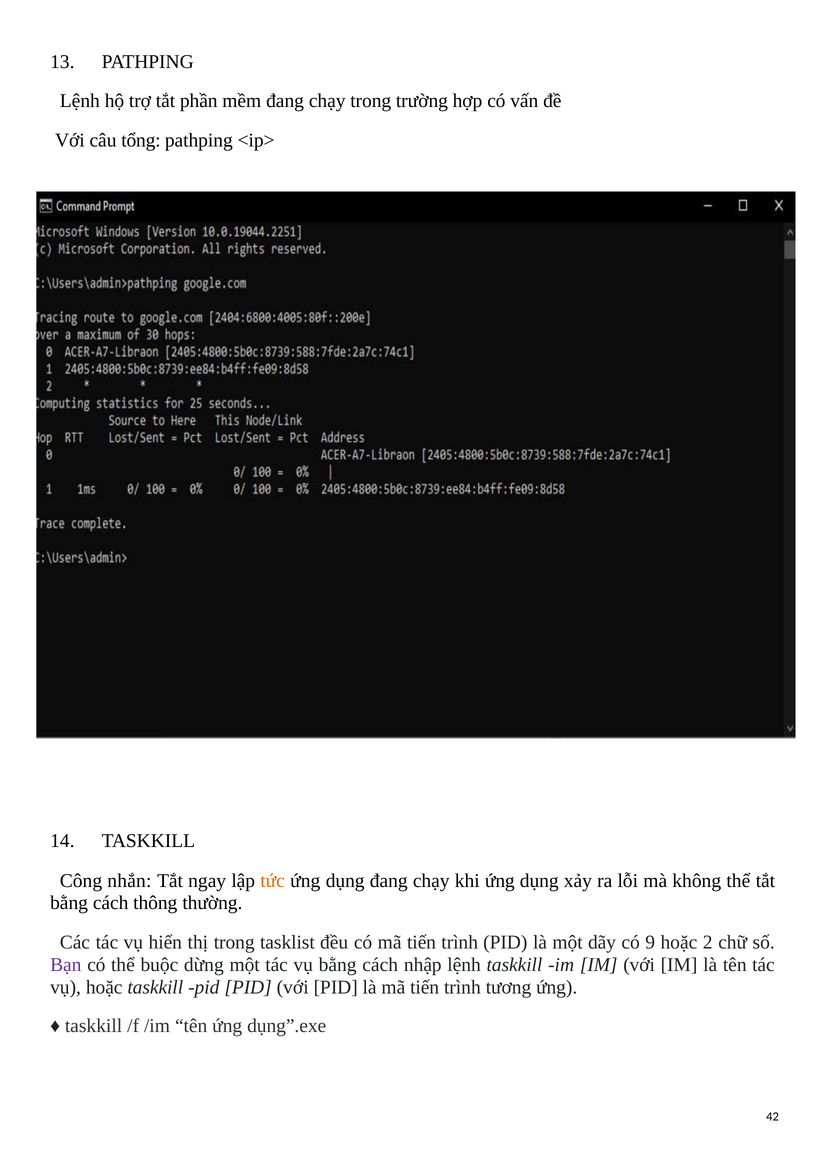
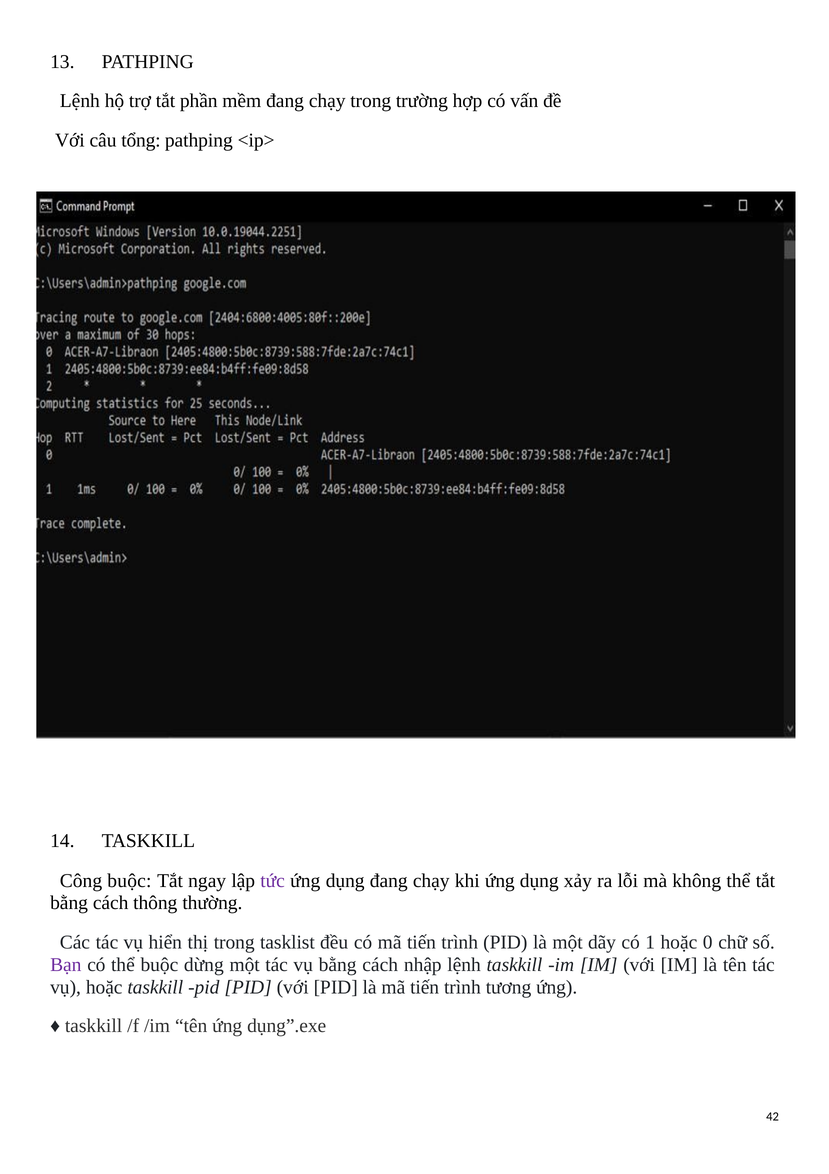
Công nhắn: nhắn -> buộc (129, 880)
tức colour: orange -> purple (273, 880)
9: 9 -> 1 (650, 942)
2: 2 -> 0 (708, 942)
